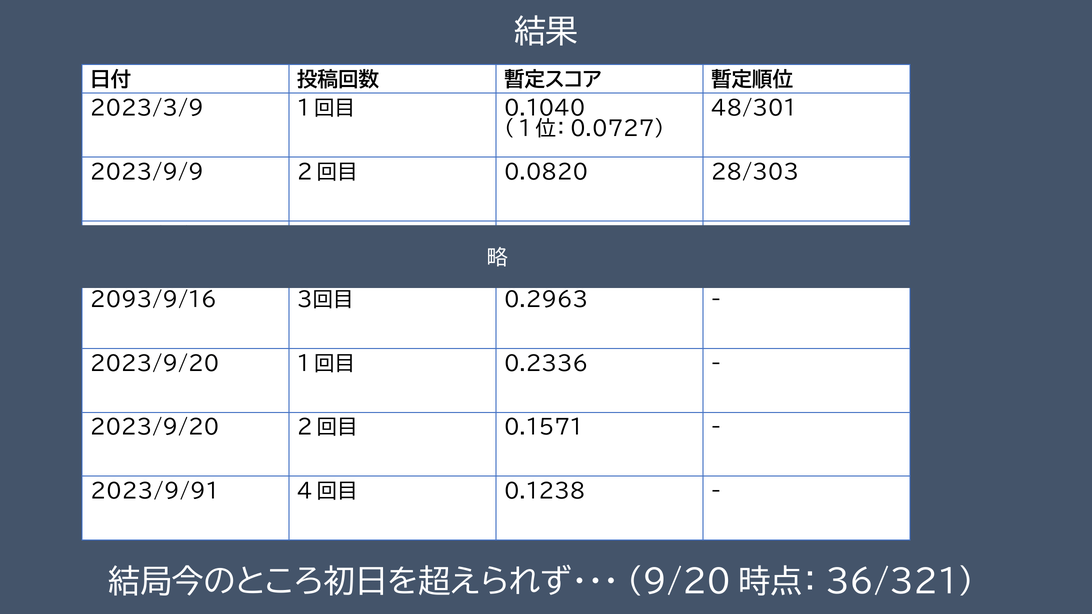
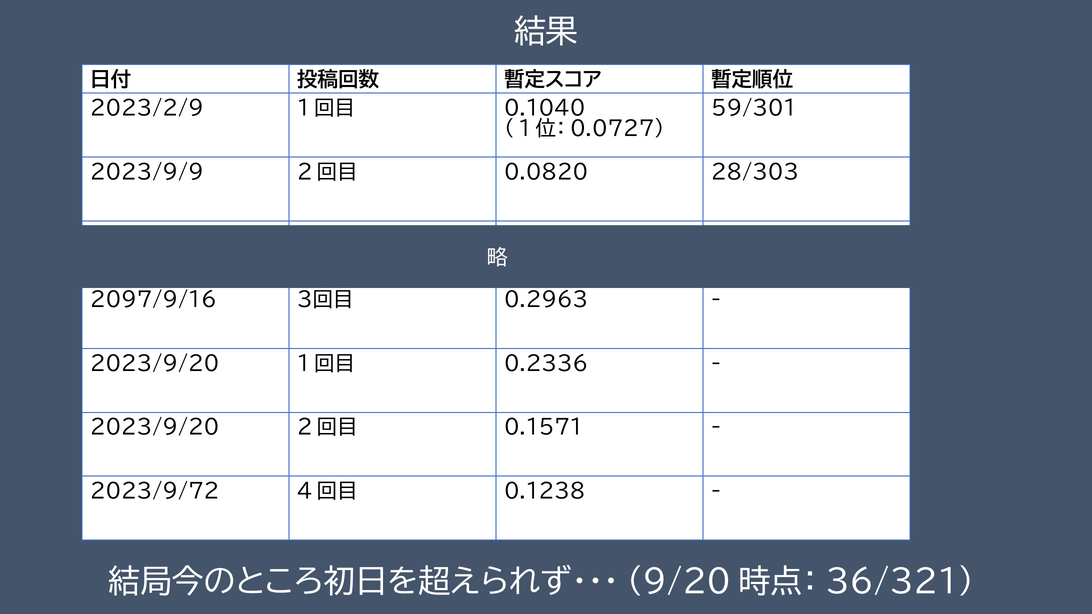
2023/3/9: 2023/3/9 -> 2023/2/9 (147, 109)
48/301: 48/301 -> 59/301 (754, 109)
2093/9/16: 2093/9/16 -> 2097/9/16 (153, 300)
2023/9/91: 2023/9/91 -> 2023/9/72 (155, 492)
